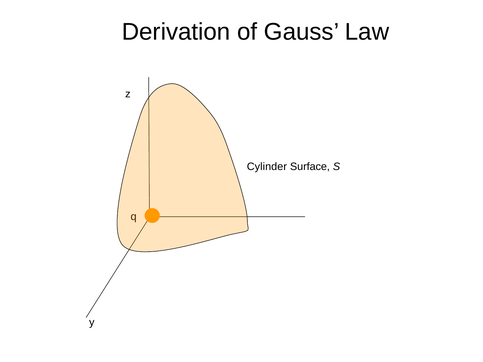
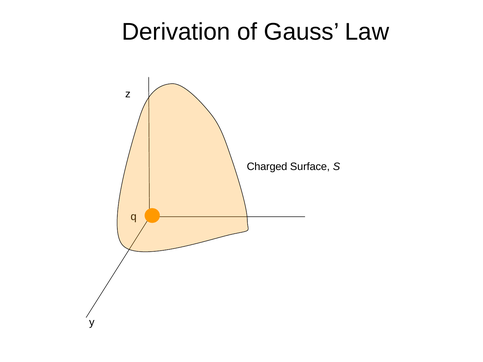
Cylinder: Cylinder -> Charged (267, 167)
